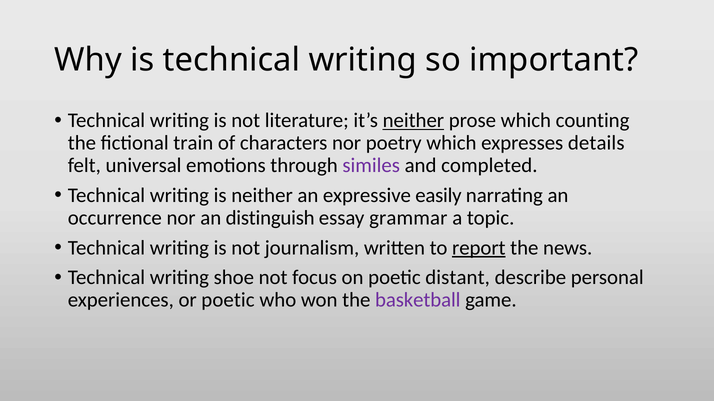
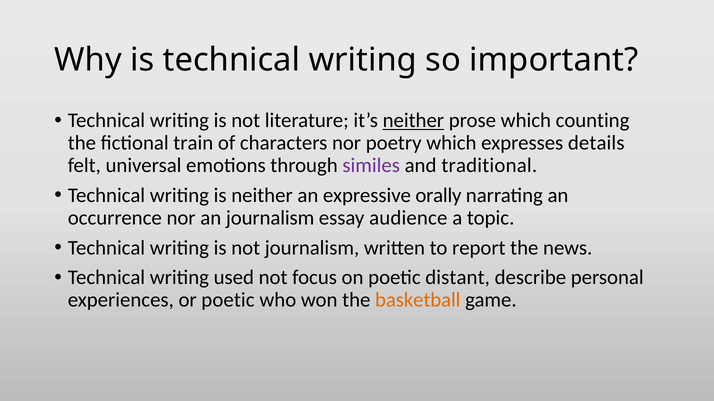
completed: completed -> traditional (489, 166)
easily: easily -> orally (438, 196)
an distinguish: distinguish -> journalism (270, 218)
grammar: grammar -> audience (408, 218)
report underline: present -> none (479, 248)
shoe: shoe -> used (234, 278)
basketball colour: purple -> orange (418, 301)
